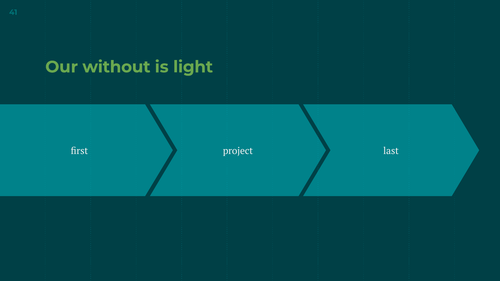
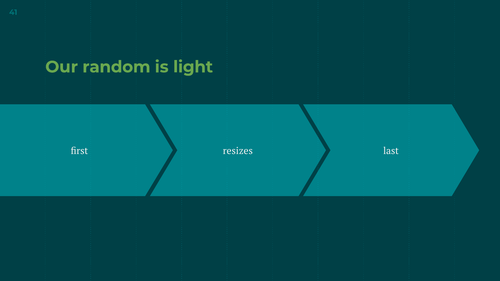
without: without -> random (116, 67)
project: project -> resizes (238, 151)
